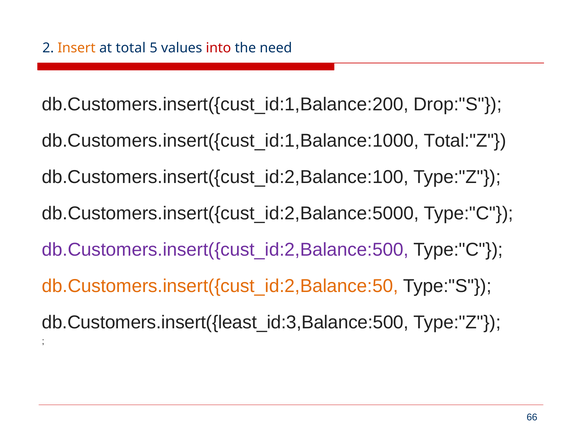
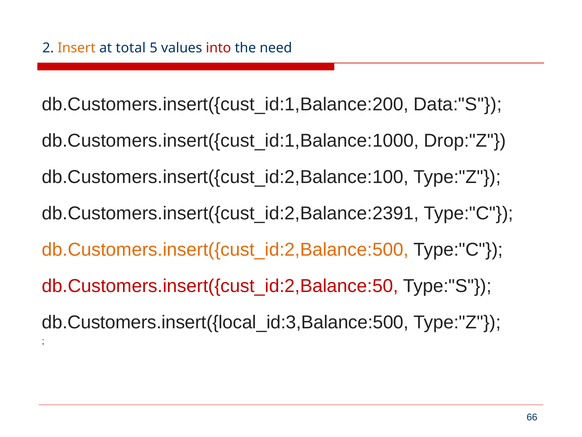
Drop:"S: Drop:"S -> Data:"S (458, 104)
Total:"Z: Total:"Z -> Drop:"Z (465, 140)
db.Customers.insert({cust_id:2,Balance:5000: db.Customers.insert({cust_id:2,Balance:5000 -> db.Customers.insert({cust_id:2,Balance:2391 (230, 213)
db.Customers.insert({cust_id:2,Balance:500 colour: purple -> orange (225, 249)
db.Customers.insert({cust_id:2,Balance:50 colour: orange -> red (220, 286)
db.Customers.insert({least_id:3,Balance:500: db.Customers.insert({least_id:3,Balance:500 -> db.Customers.insert({local_id:3,Balance:500 (225, 322)
